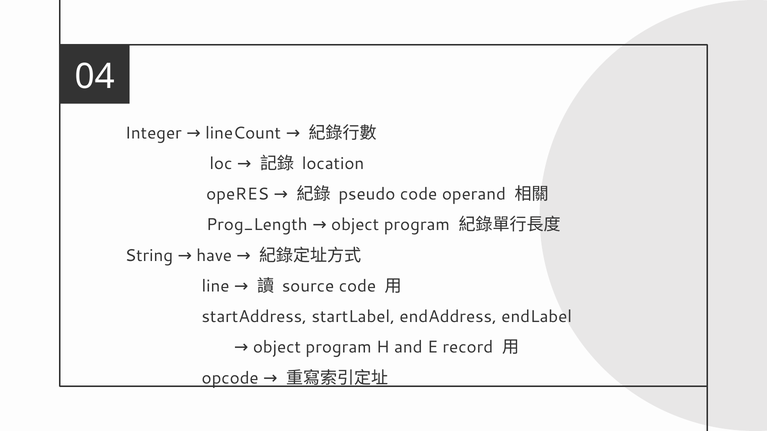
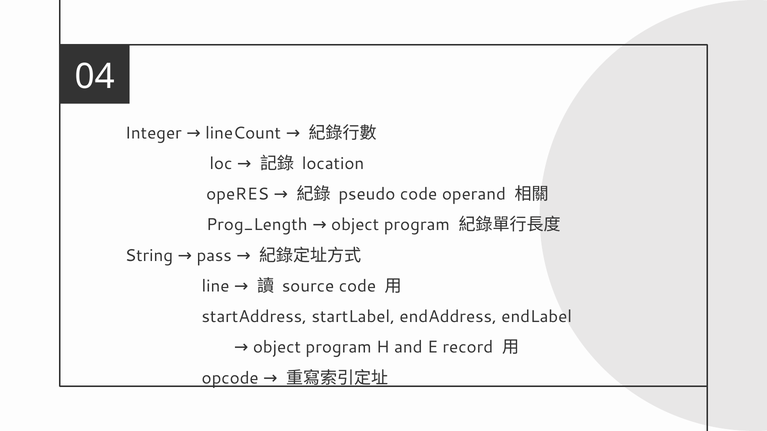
have: have -> pass (214, 256)
